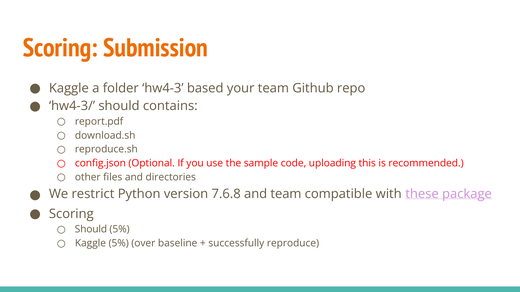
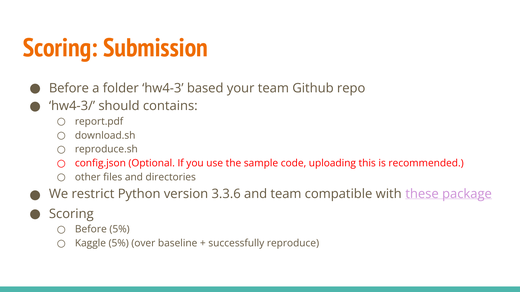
Kaggle: Kaggle -> Before (69, 88)
7.6.8: 7.6.8 -> 3.3.6 (226, 194)
Should: Should -> Before (91, 230)
